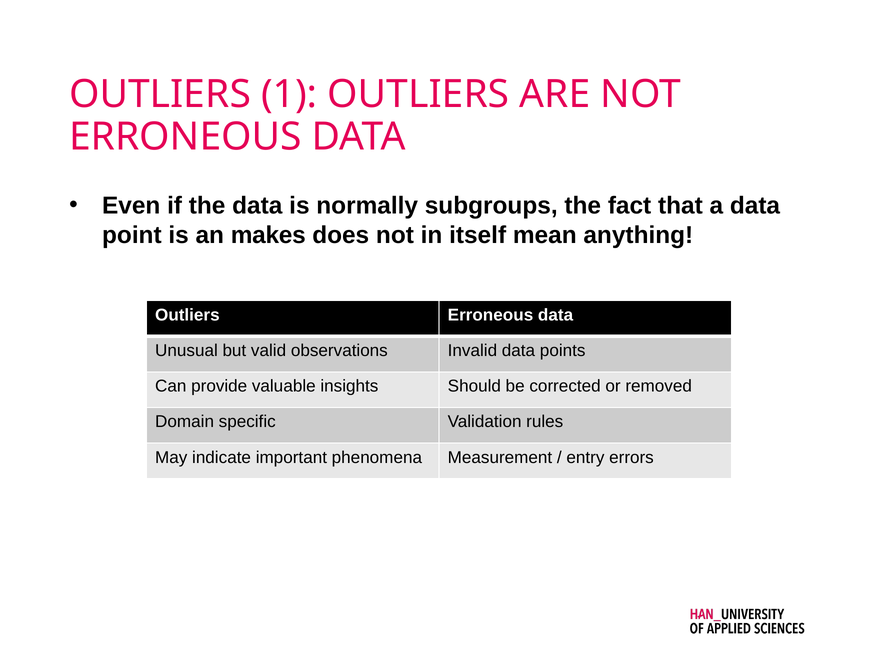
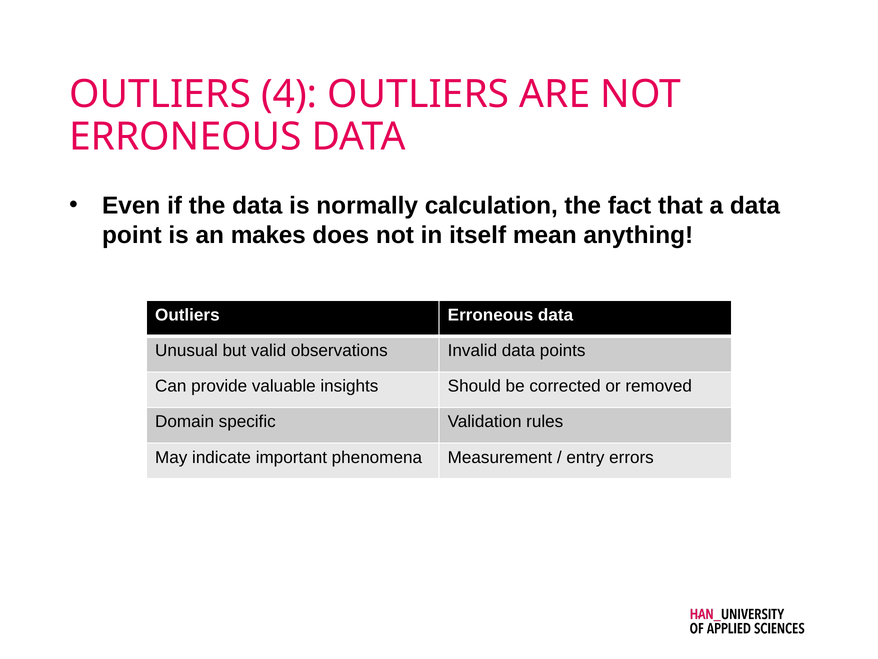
1: 1 -> 4 (289, 94)
subgroups: subgroups -> calculation (491, 206)
